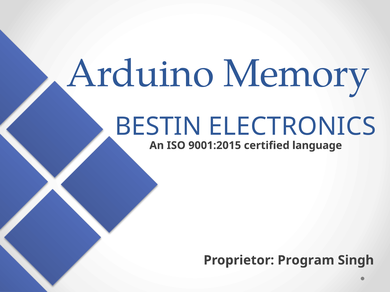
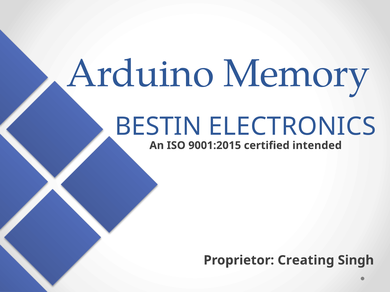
language: language -> intended (317, 146)
Program: Program -> Creating (306, 261)
